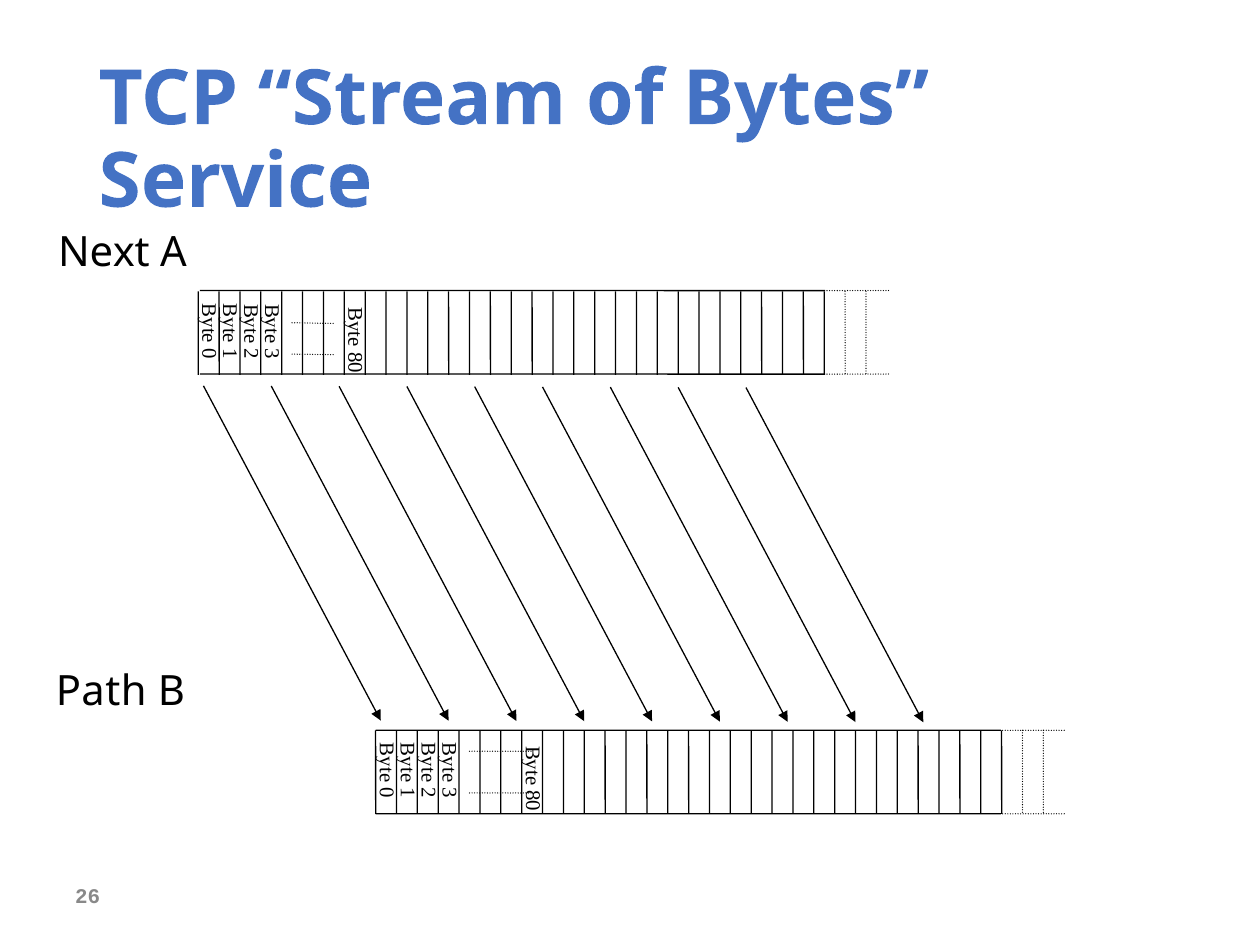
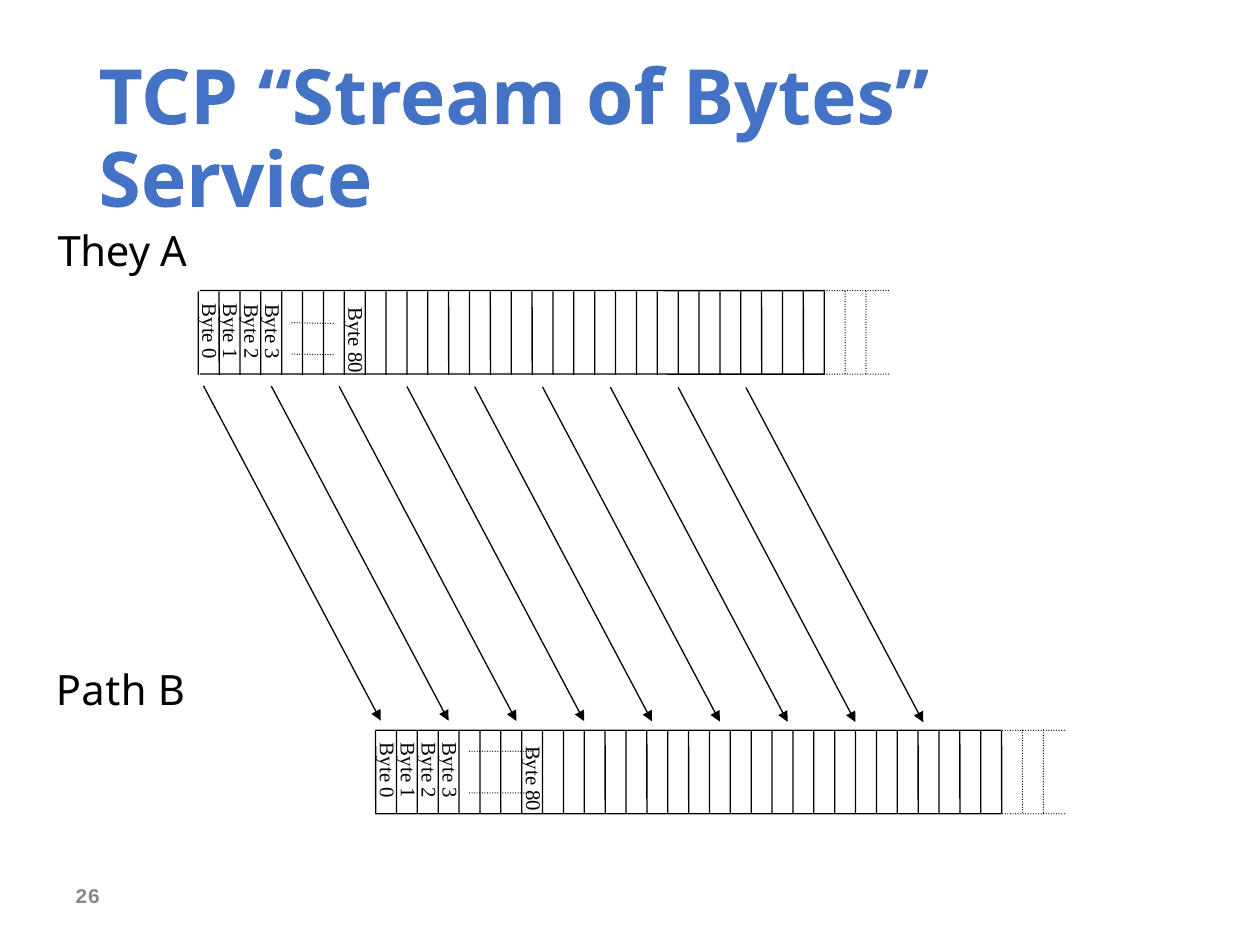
Next: Next -> They (104, 253)
